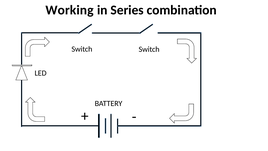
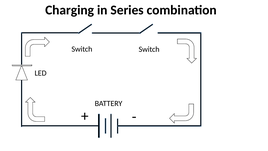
Working: Working -> Charging (70, 10)
